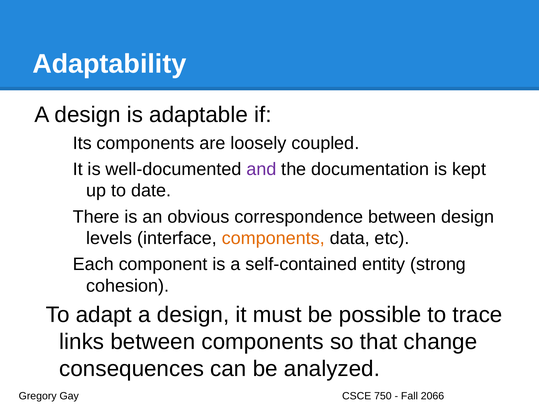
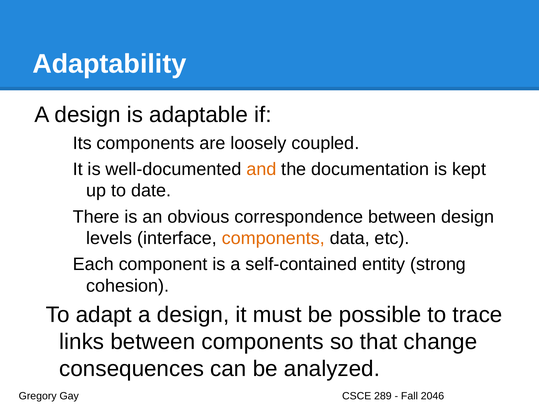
and colour: purple -> orange (261, 169)
750: 750 -> 289 (383, 396)
2066: 2066 -> 2046 (432, 396)
